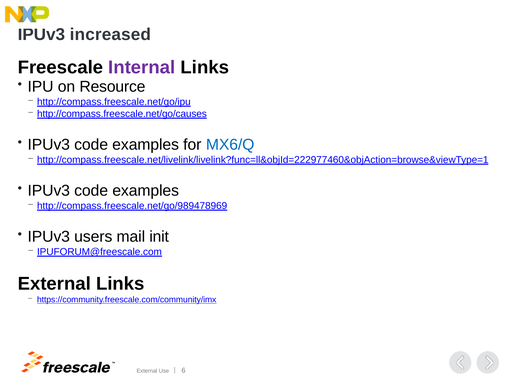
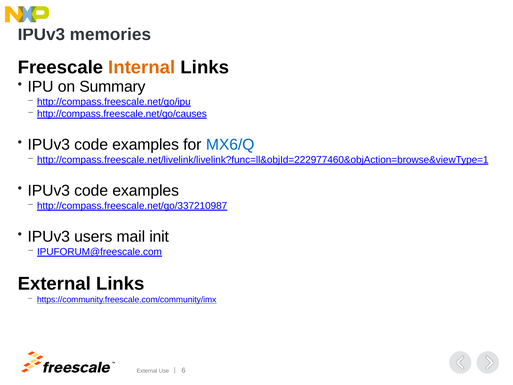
increased: increased -> memories (110, 35)
Internal colour: purple -> orange (142, 67)
Resource: Resource -> Summary (112, 87)
http://compass.freescale.net/go/989478969: http://compass.freescale.net/go/989478969 -> http://compass.freescale.net/go/337210987 (132, 206)
